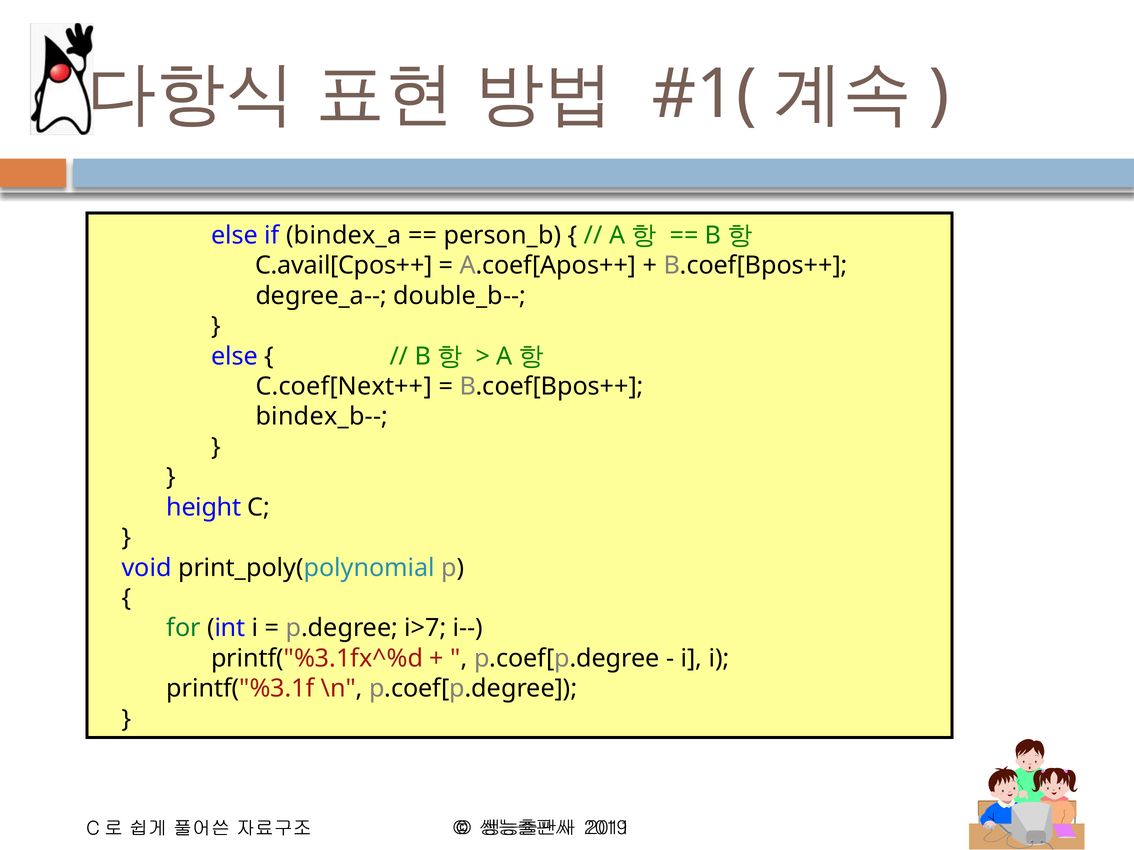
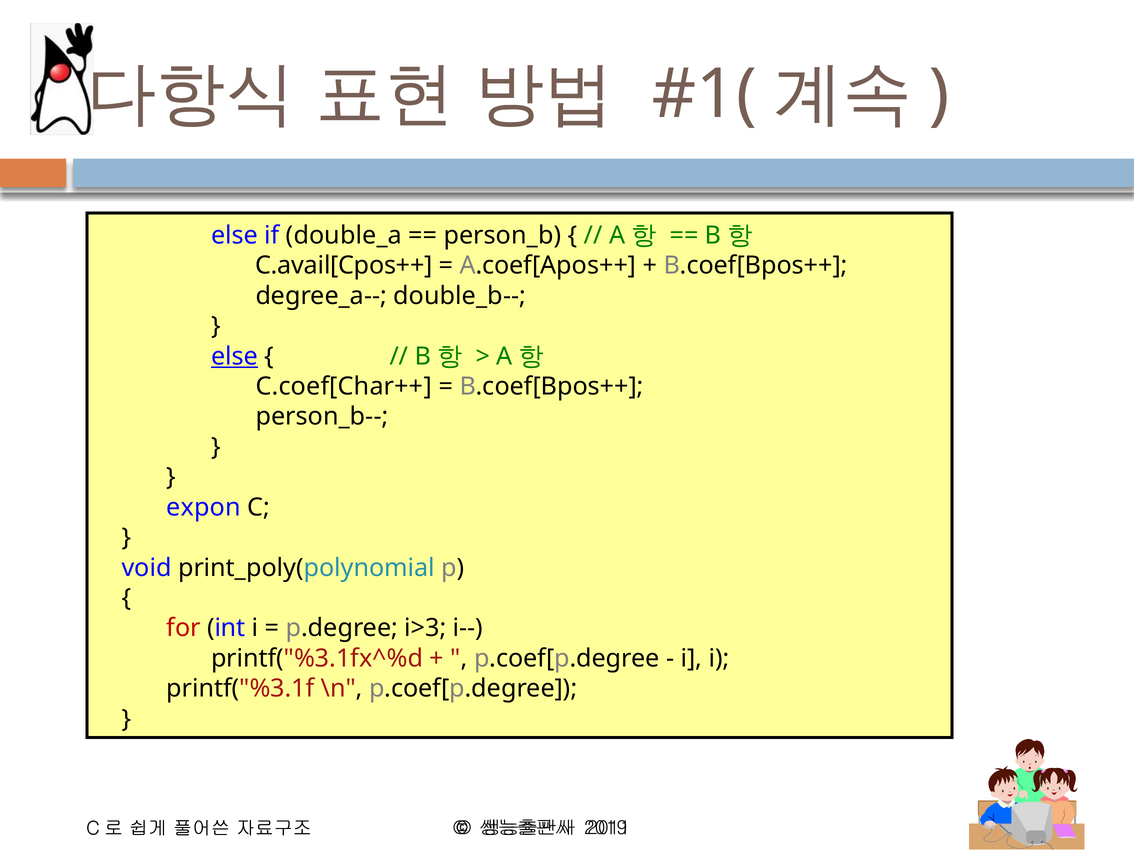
bindex_a: bindex_a -> double_a (344, 236)
else underline: none -> present (234, 356)
C.coef[Next++: C.coef[Next++ -> C.coef[Char++ (344, 387)
bindex_b--: bindex_b-- -> person_b-- (322, 417)
height: height -> expon (204, 508)
for colour: green -> red (183, 629)
i>7: i>7 -> i>3 (425, 629)
